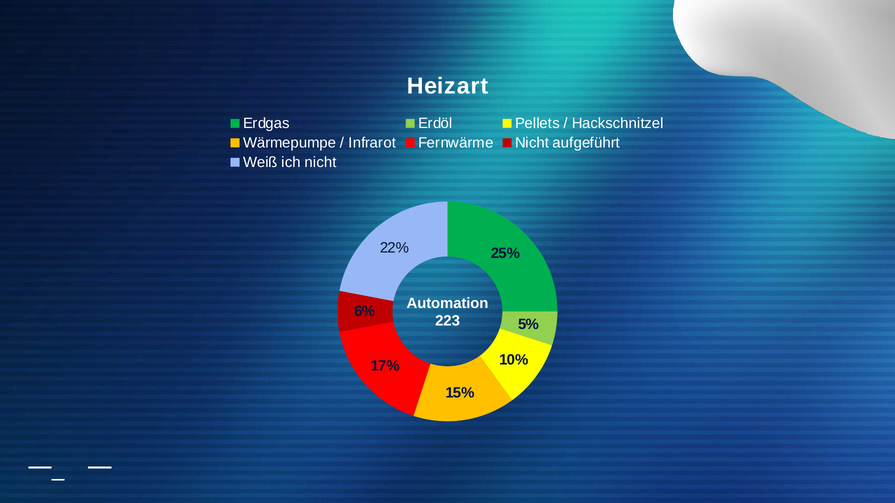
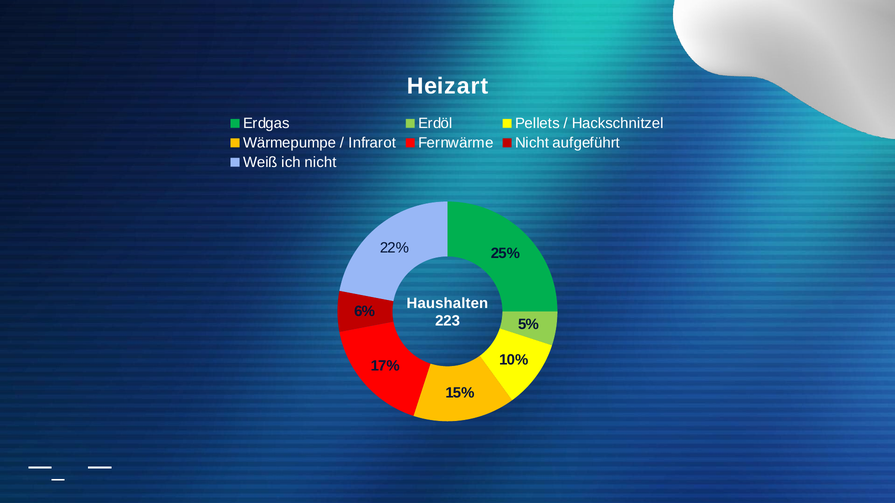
Automation: Automation -> Haushalten (447, 303)
